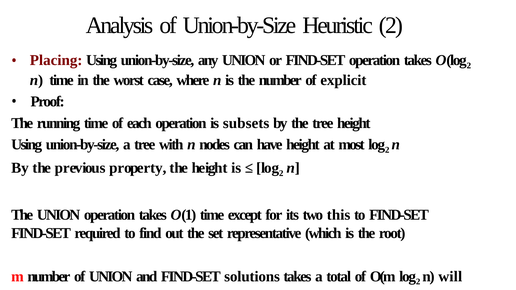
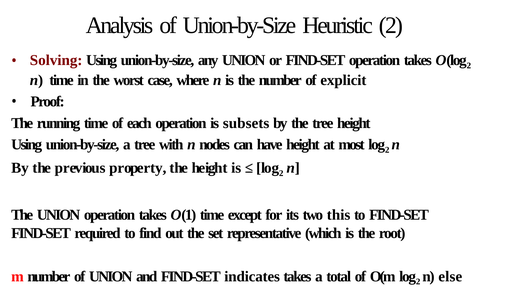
Placing: Placing -> Solving (56, 60)
solutions: solutions -> indicates (252, 277)
will: will -> else (450, 277)
